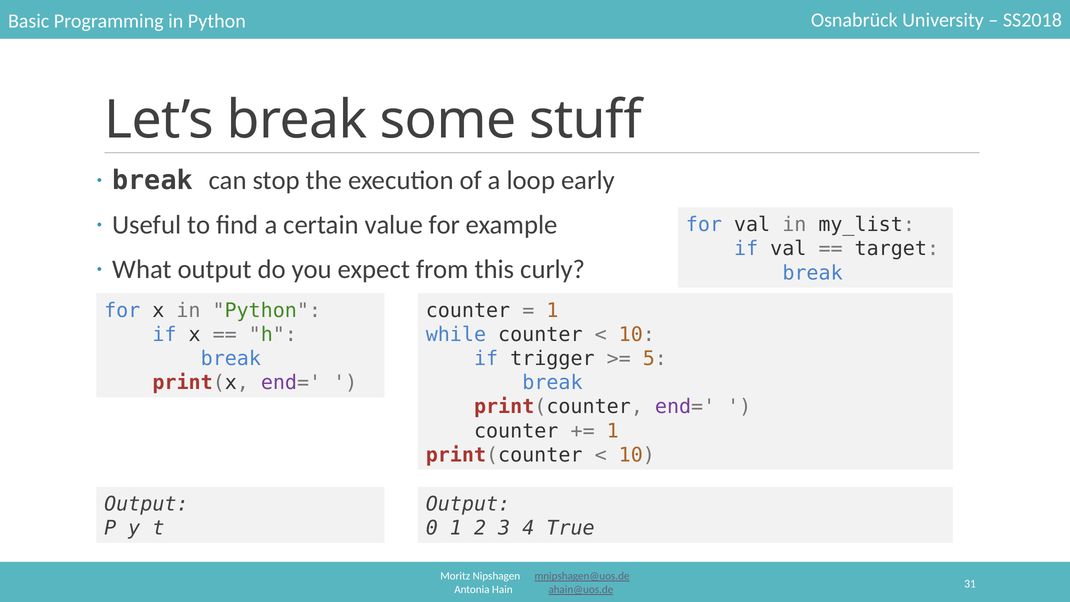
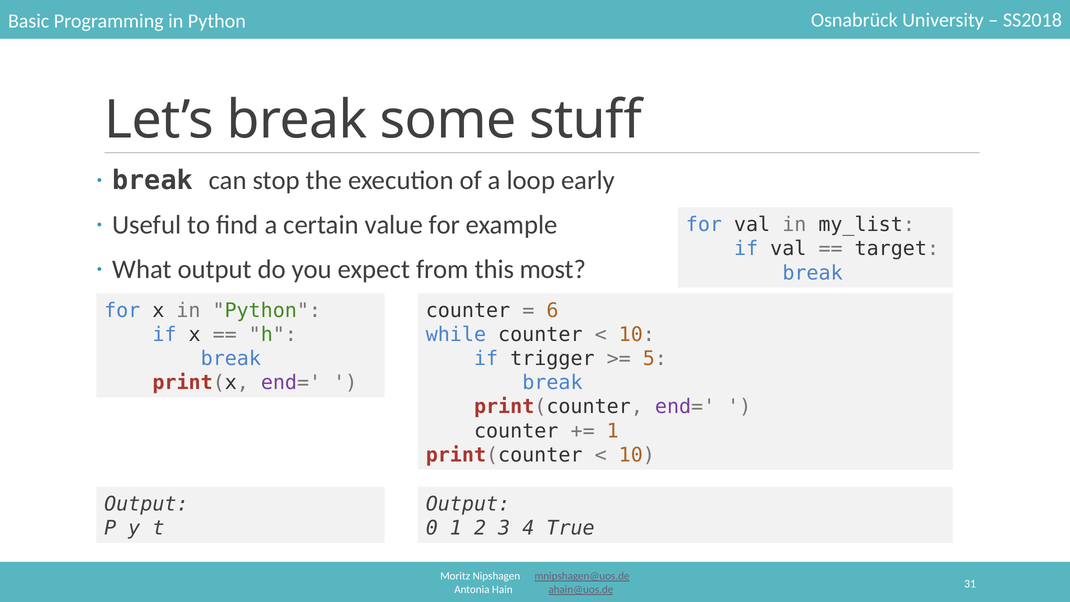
curly: curly -> most (553, 269)
1: 1 -> 6 (552, 310)
